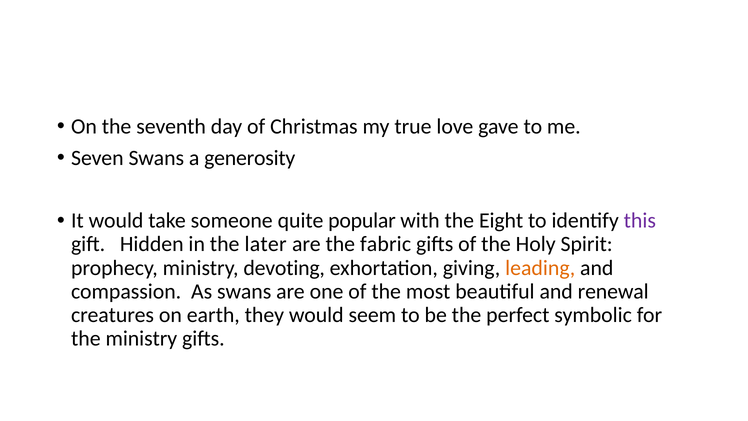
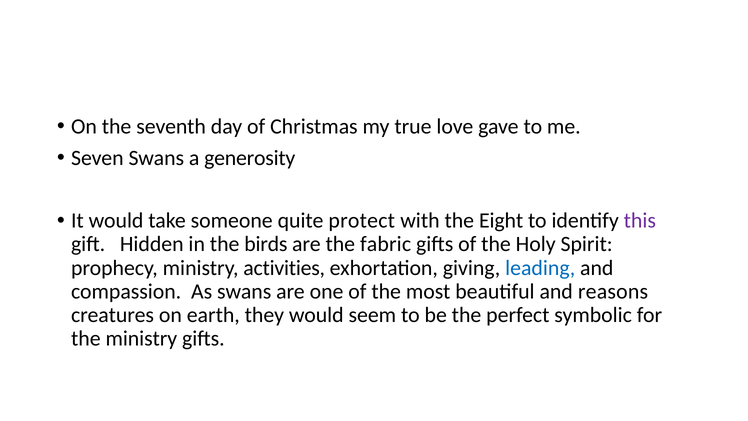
popular: popular -> protect (362, 221)
later: later -> birds (266, 244)
devoting: devoting -> activities (284, 268)
leading colour: orange -> blue (540, 268)
renewal: renewal -> reasons (613, 291)
